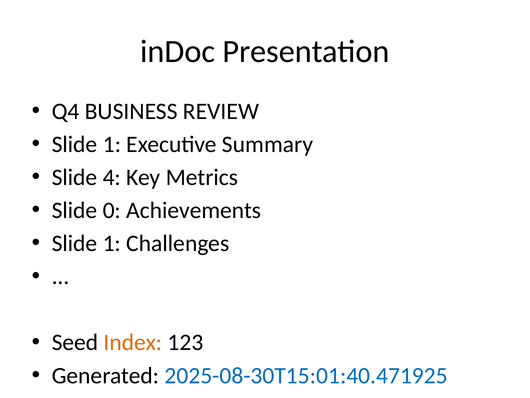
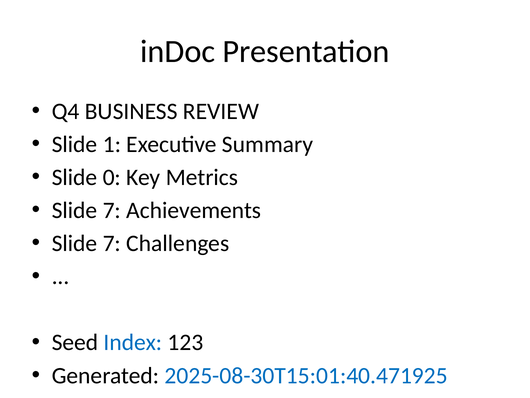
4: 4 -> 0 (112, 177)
0: 0 -> 7 (112, 210)
1: 1 -> 7 (112, 243)
Index colour: orange -> blue (133, 342)
